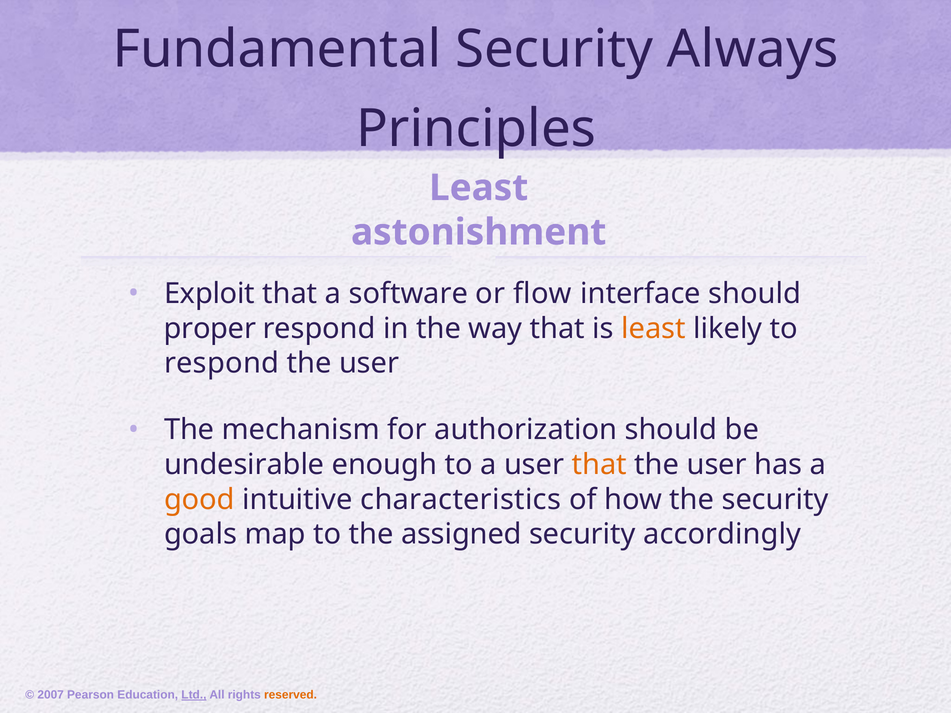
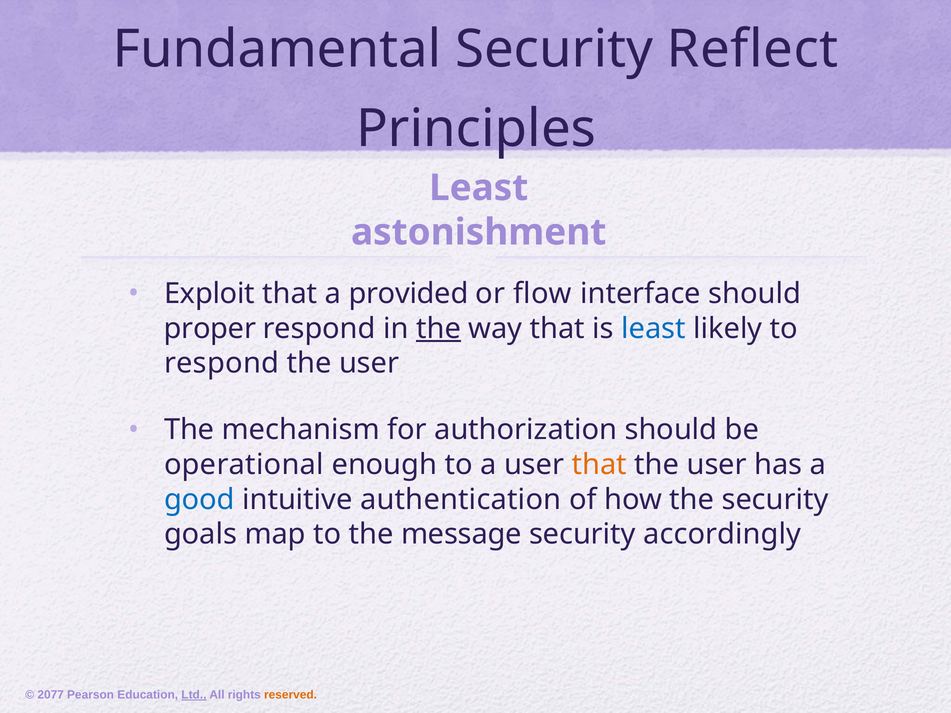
Always: Always -> Reflect (753, 50)
software: software -> provided (408, 294)
the underline: none -> present (439, 329)
least colour: orange -> blue (654, 329)
undesirable: undesirable -> operational (244, 465)
good colour: orange -> blue (199, 500)
characteristics: characteristics -> authentication (461, 500)
assigned: assigned -> message (461, 535)
2007: 2007 -> 2077 (51, 695)
